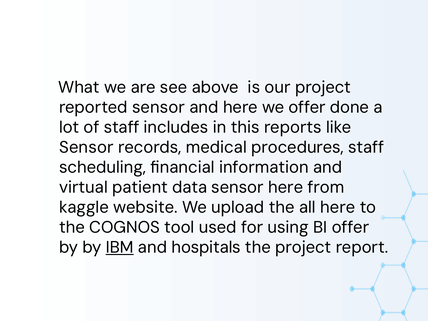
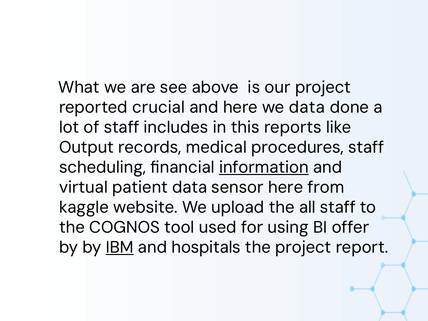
reported sensor: sensor -> crucial (158, 107)
we offer: offer -> data (307, 107)
Sensor: Sensor -> Output (87, 147)
information underline: none -> present (264, 167)
all here: here -> staff (338, 207)
